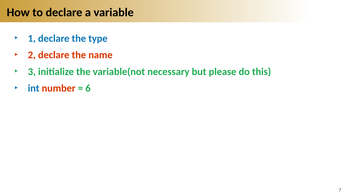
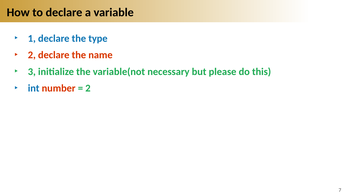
6: 6 -> 2 (88, 89)
